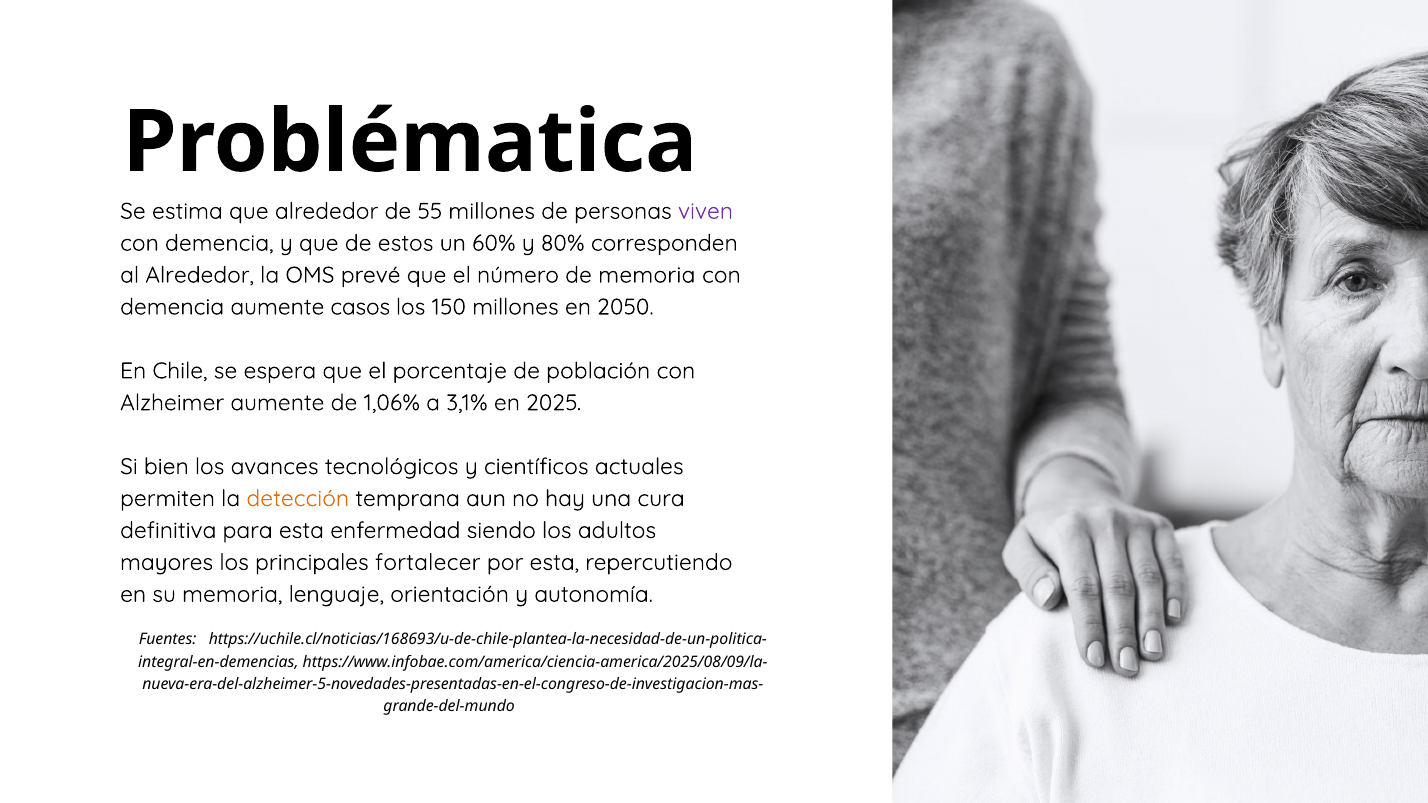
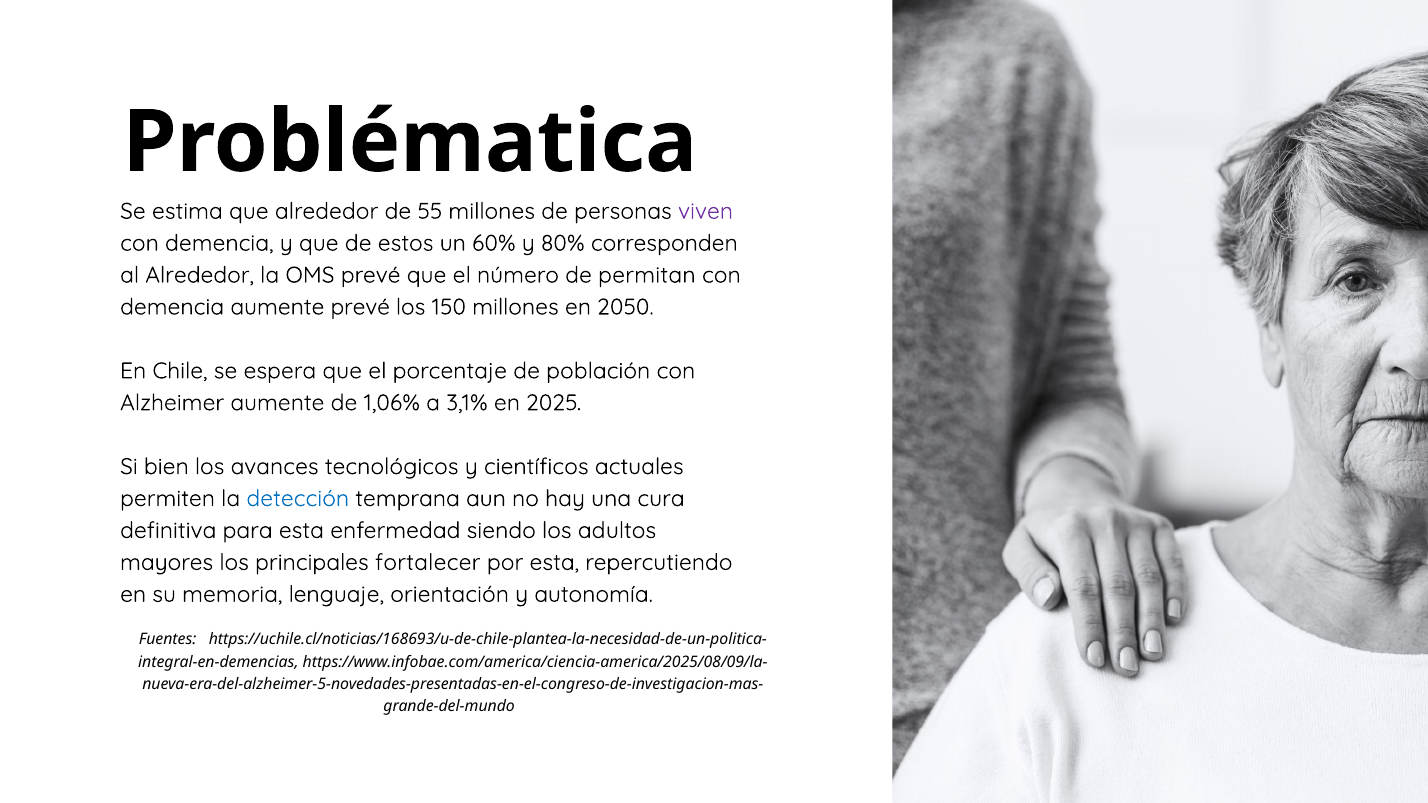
de memoria: memoria -> permitan (647, 275)
aumente casos: casos -> prevé (360, 307)
detección colour: orange -> blue (298, 499)
